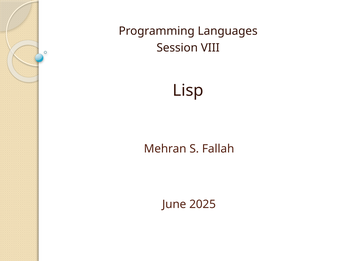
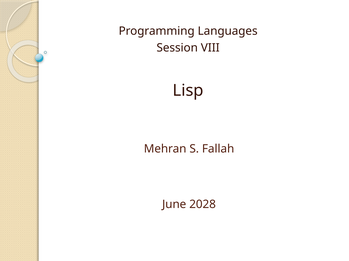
2025: 2025 -> 2028 (203, 205)
